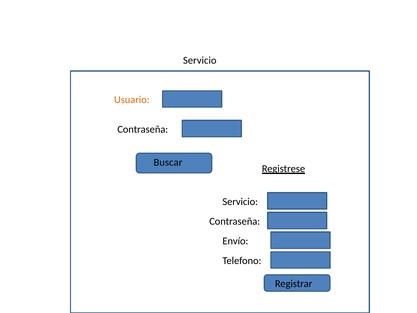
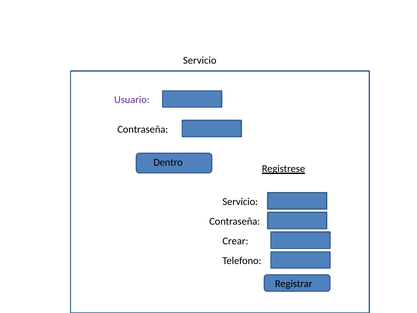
Usuario colour: orange -> purple (132, 100)
Buscar: Buscar -> Dentro (168, 162)
Envío: Envío -> Crear (235, 241)
